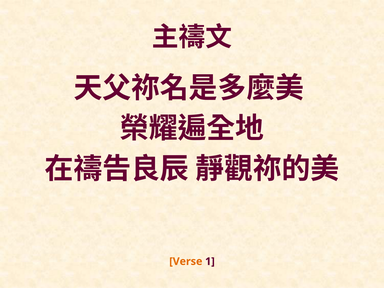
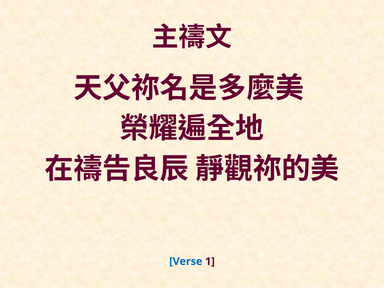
Verse colour: orange -> blue (186, 261)
